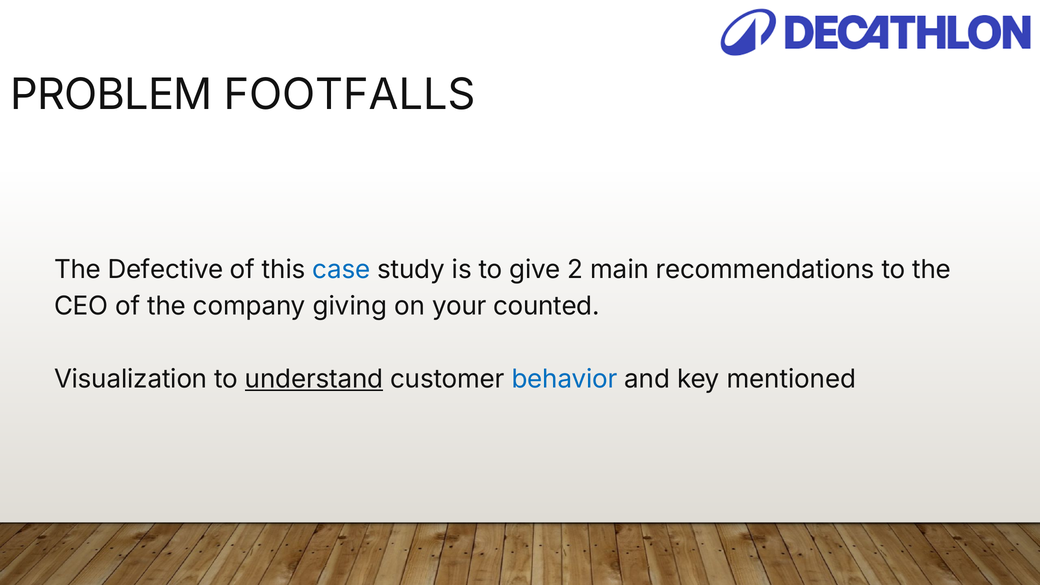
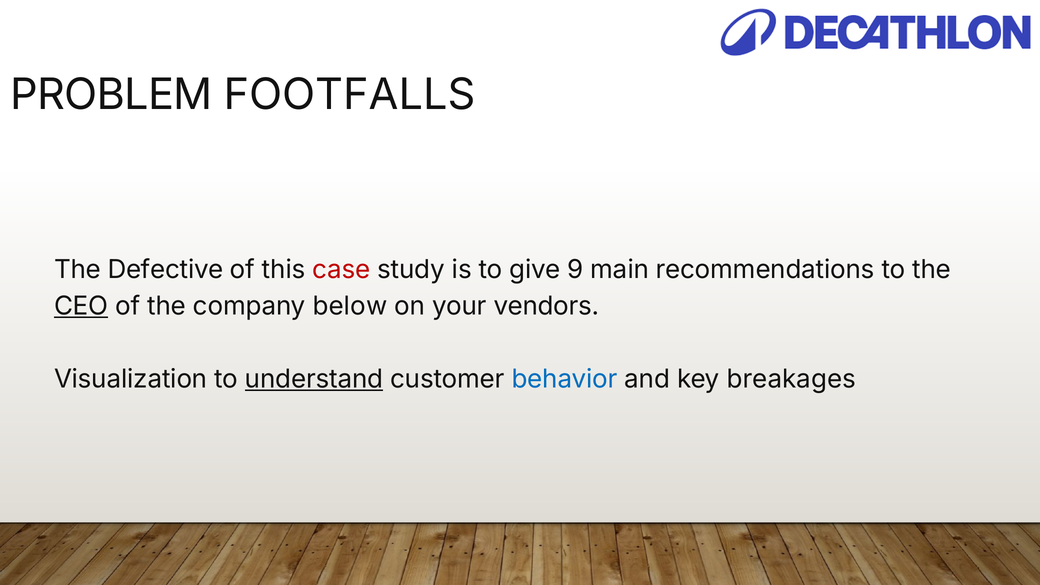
case colour: blue -> red (341, 270)
2: 2 -> 9 (575, 270)
CEO underline: none -> present (81, 306)
giving: giving -> below (350, 306)
counted: counted -> vendors (546, 306)
mentioned: mentioned -> breakages (791, 379)
